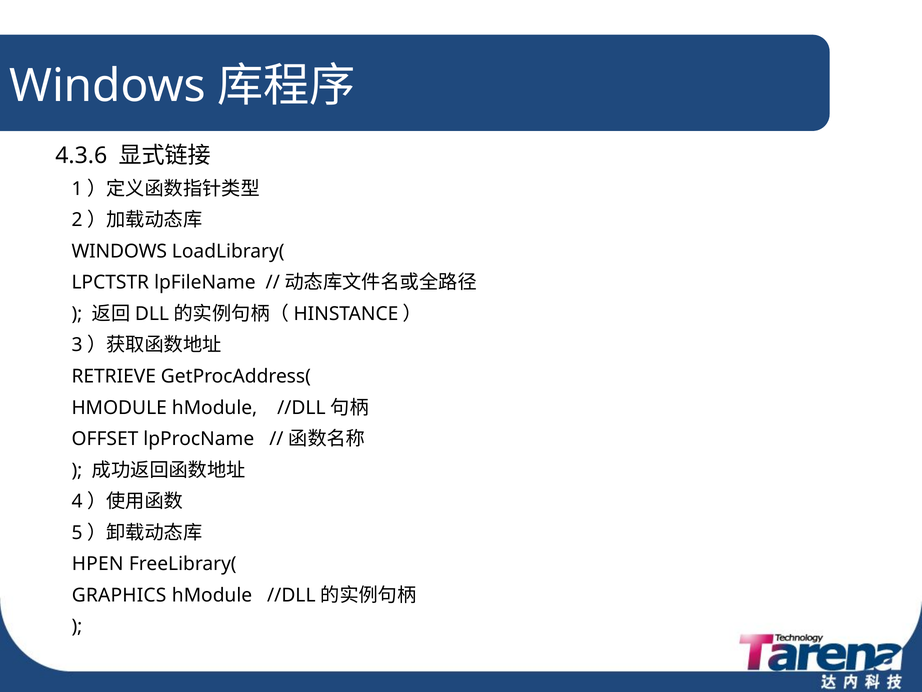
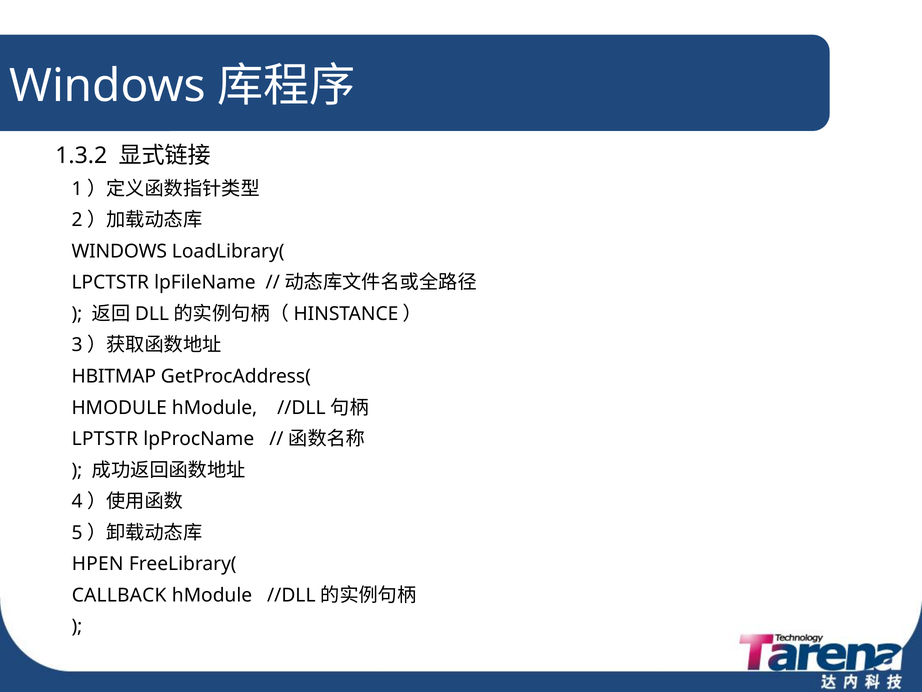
4.3.6: 4.3.6 -> 1.3.2 (81, 155)
RETRIEVE: RETRIEVE -> HBITMAP (114, 376)
OFFSET: OFFSET -> LPTSTR (105, 439)
GRAPHICS: GRAPHICS -> CALLBACK (119, 595)
